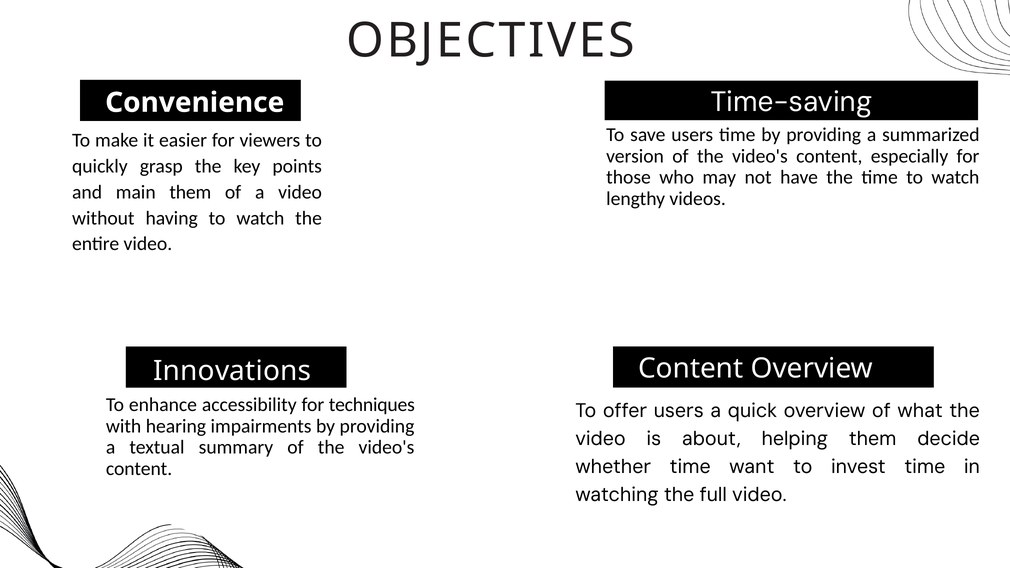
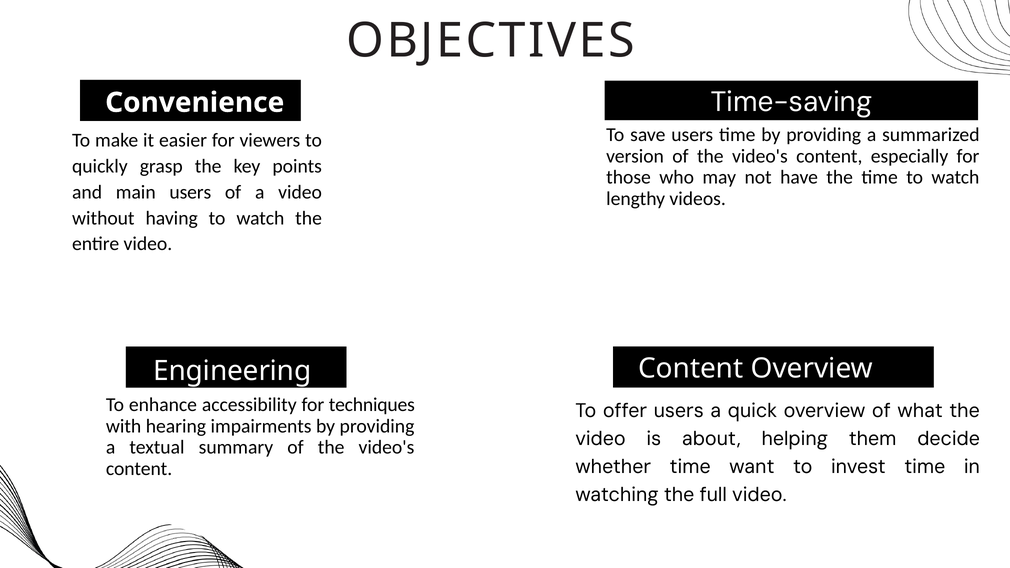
main them: them -> users (190, 192)
Innovations: Innovations -> Engineering (232, 371)
